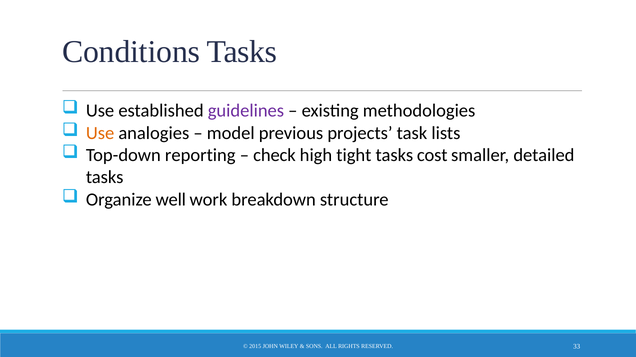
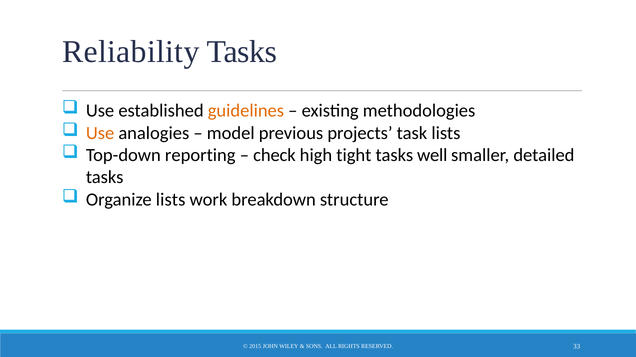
Conditions: Conditions -> Reliability (131, 52)
guidelines colour: purple -> orange (246, 111)
cost: cost -> well (432, 156)
Organize well: well -> lists (171, 200)
